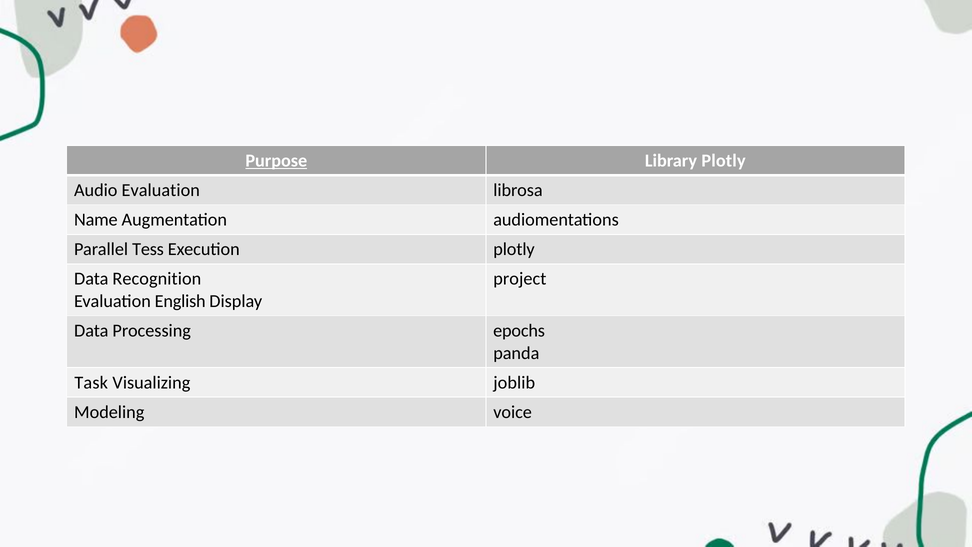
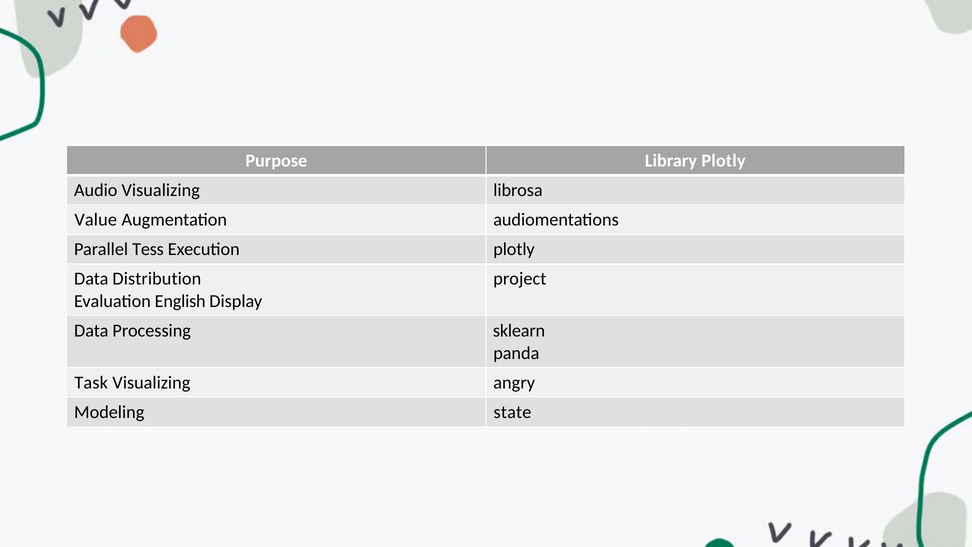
Purpose underline: present -> none (276, 161)
Audio Evaluation: Evaluation -> Visualizing (161, 190)
Name: Name -> Value (96, 220)
Recognition: Recognition -> Distribution (157, 279)
epochs: epochs -> sklearn (519, 331)
joblib: joblib -> angry (514, 382)
voice: voice -> state (512, 412)
